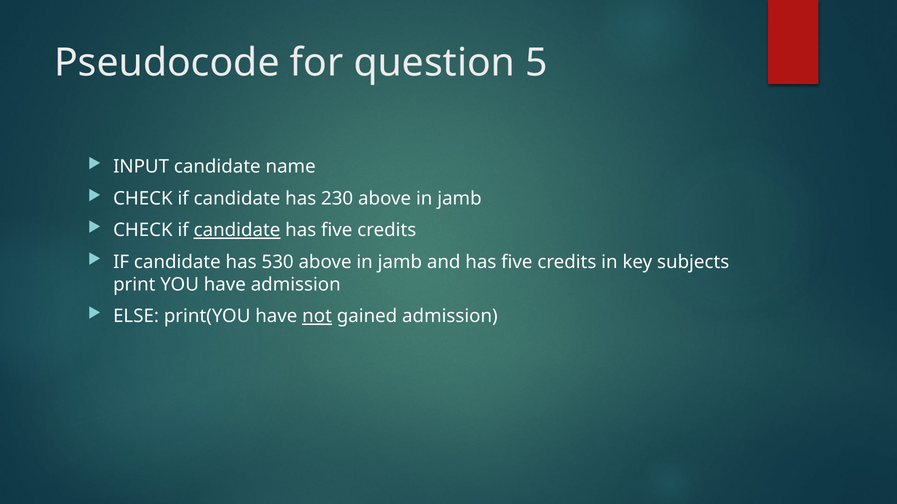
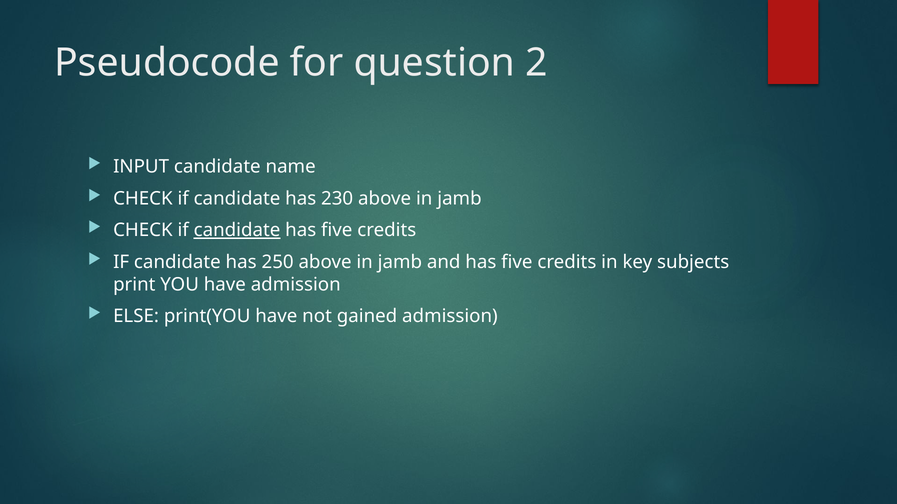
5: 5 -> 2 (537, 63)
530: 530 -> 250 (278, 262)
not underline: present -> none (317, 317)
